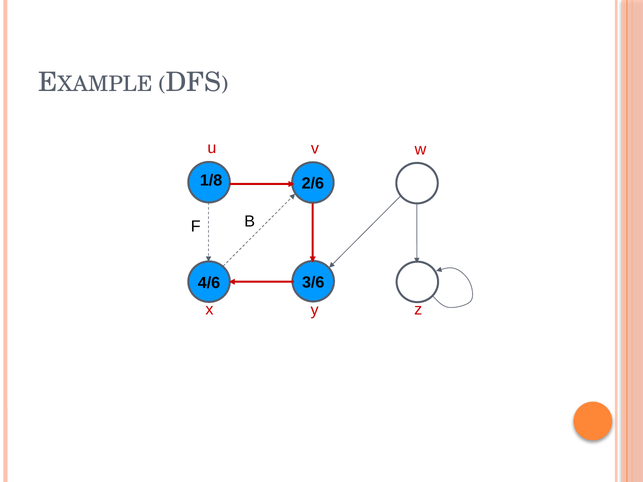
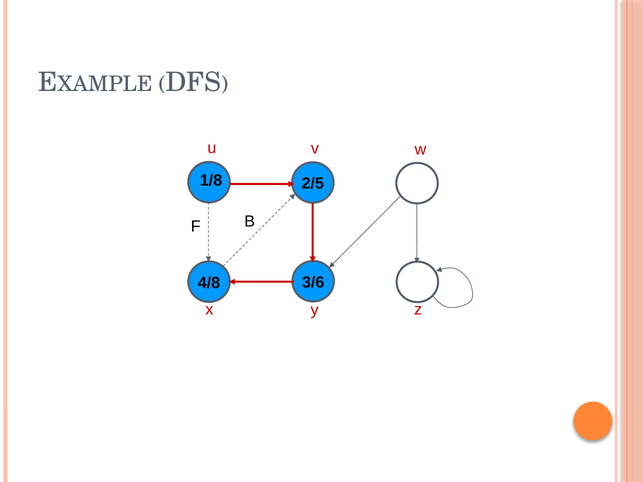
2/6: 2/6 -> 2/5 (313, 184)
4/6: 4/6 -> 4/8 (209, 283)
